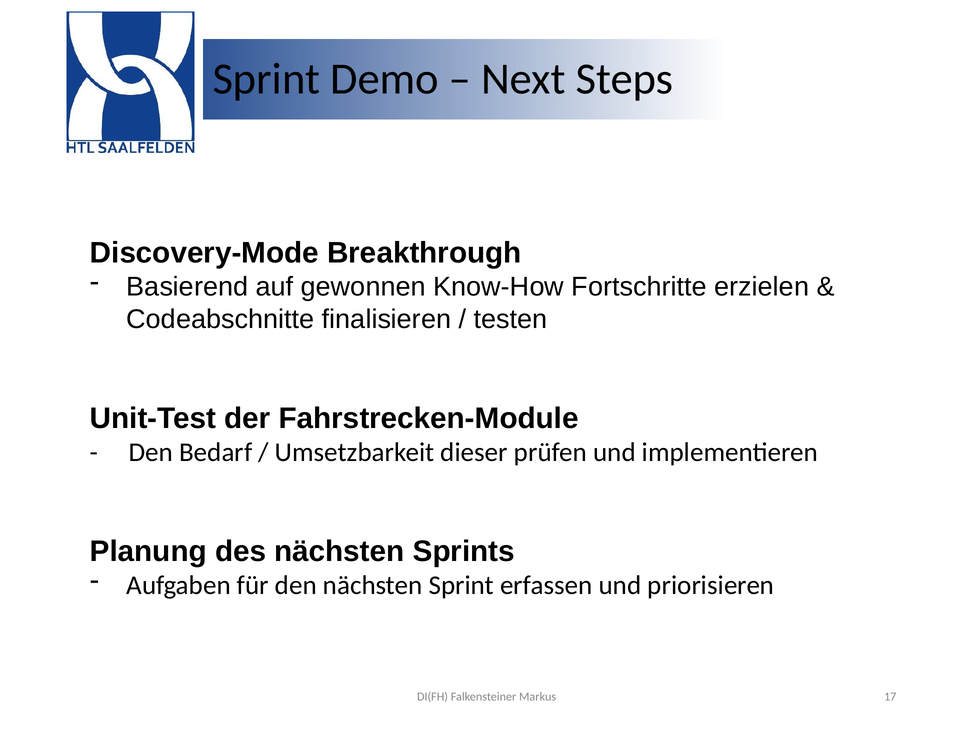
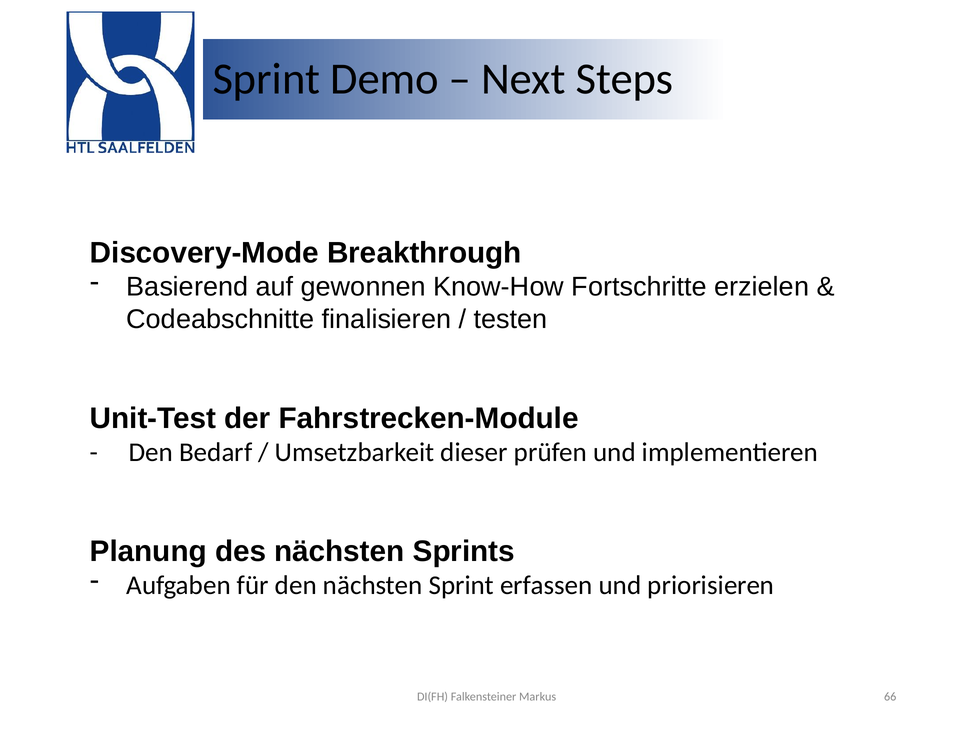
17: 17 -> 66 (890, 697)
